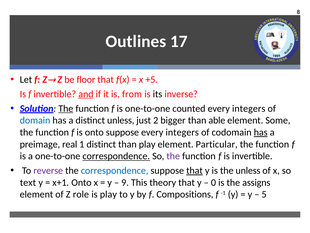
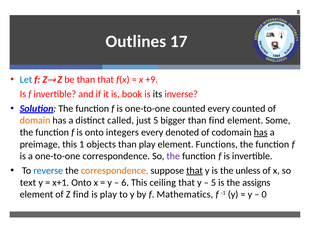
Let colour: black -> blue (26, 79)
be floor: floor -> than (86, 79)
+5: +5 -> +9 (152, 79)
and underline: present -> none (86, 94)
from: from -> book (132, 94)
The underline: present -> none (66, 108)
integers: integers -> counted (249, 108)
domain colour: blue -> orange (35, 120)
distinct unless: unless -> called (121, 120)
just 2: 2 -> 5 (156, 120)
than able: able -> find (217, 120)
onto suppose: suppose -> integers (122, 132)
integers: integers -> denoted (182, 132)
preimage real: real -> this (70, 144)
1 distinct: distinct -> objects (101, 144)
Particular: Particular -> Functions (217, 144)
correspondence underline: present -> none (116, 156)
reverse colour: purple -> blue (48, 170)
correspondence colour: blue -> orange (115, 170)
9: 9 -> 6 (125, 182)
theory: theory -> ceiling (163, 182)
0: 0 -> 5 (213, 182)
Z role: role -> find (81, 194)
Compositions: Compositions -> Mathematics (185, 194)
5: 5 -> 0 (264, 194)
